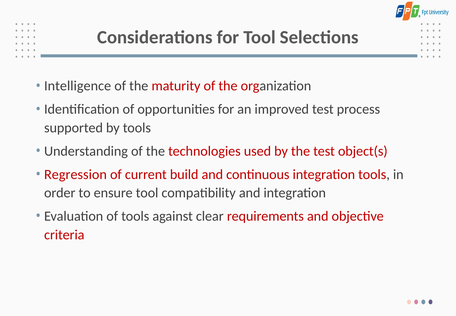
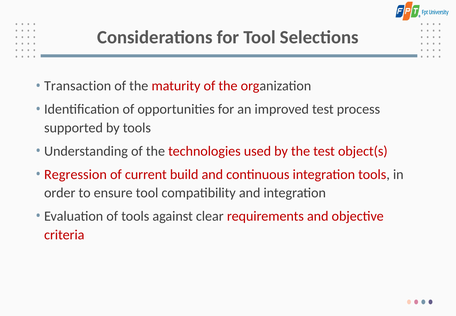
Intelligence: Intelligence -> Transaction (78, 86)
